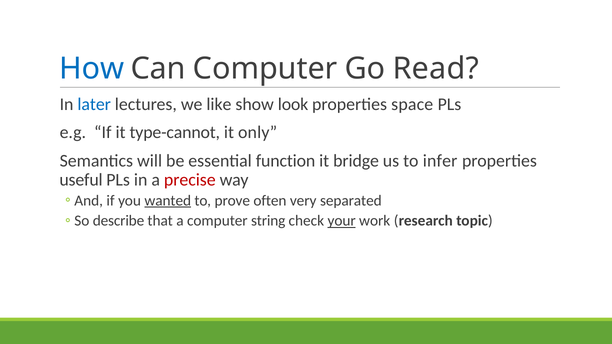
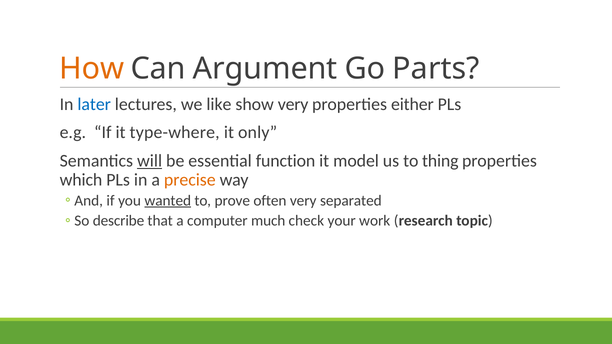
How colour: blue -> orange (92, 69)
Can Computer: Computer -> Argument (265, 69)
Read: Read -> Parts (436, 69)
show look: look -> very (293, 104)
space: space -> either (412, 104)
type-cannot: type-cannot -> type-where (175, 133)
will underline: none -> present (150, 161)
bridge: bridge -> model (356, 161)
infer: infer -> thing (440, 161)
useful: useful -> which (81, 180)
precise colour: red -> orange (190, 180)
string: string -> much (268, 221)
your underline: present -> none (342, 221)
